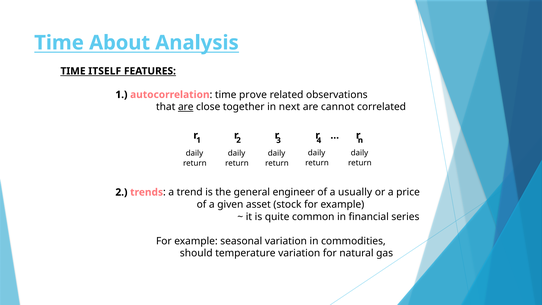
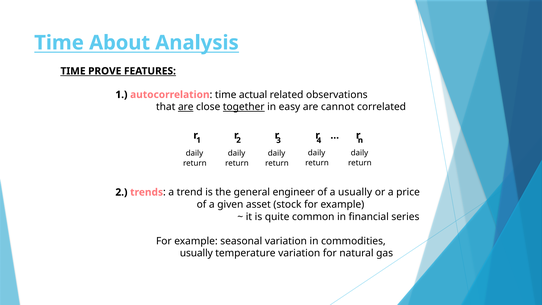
ITSELF: ITSELF -> PROVE (105, 71)
prove: prove -> actual (253, 95)
together underline: none -> present (244, 107)
next: next -> easy (289, 107)
should: should -> usually (196, 253)
